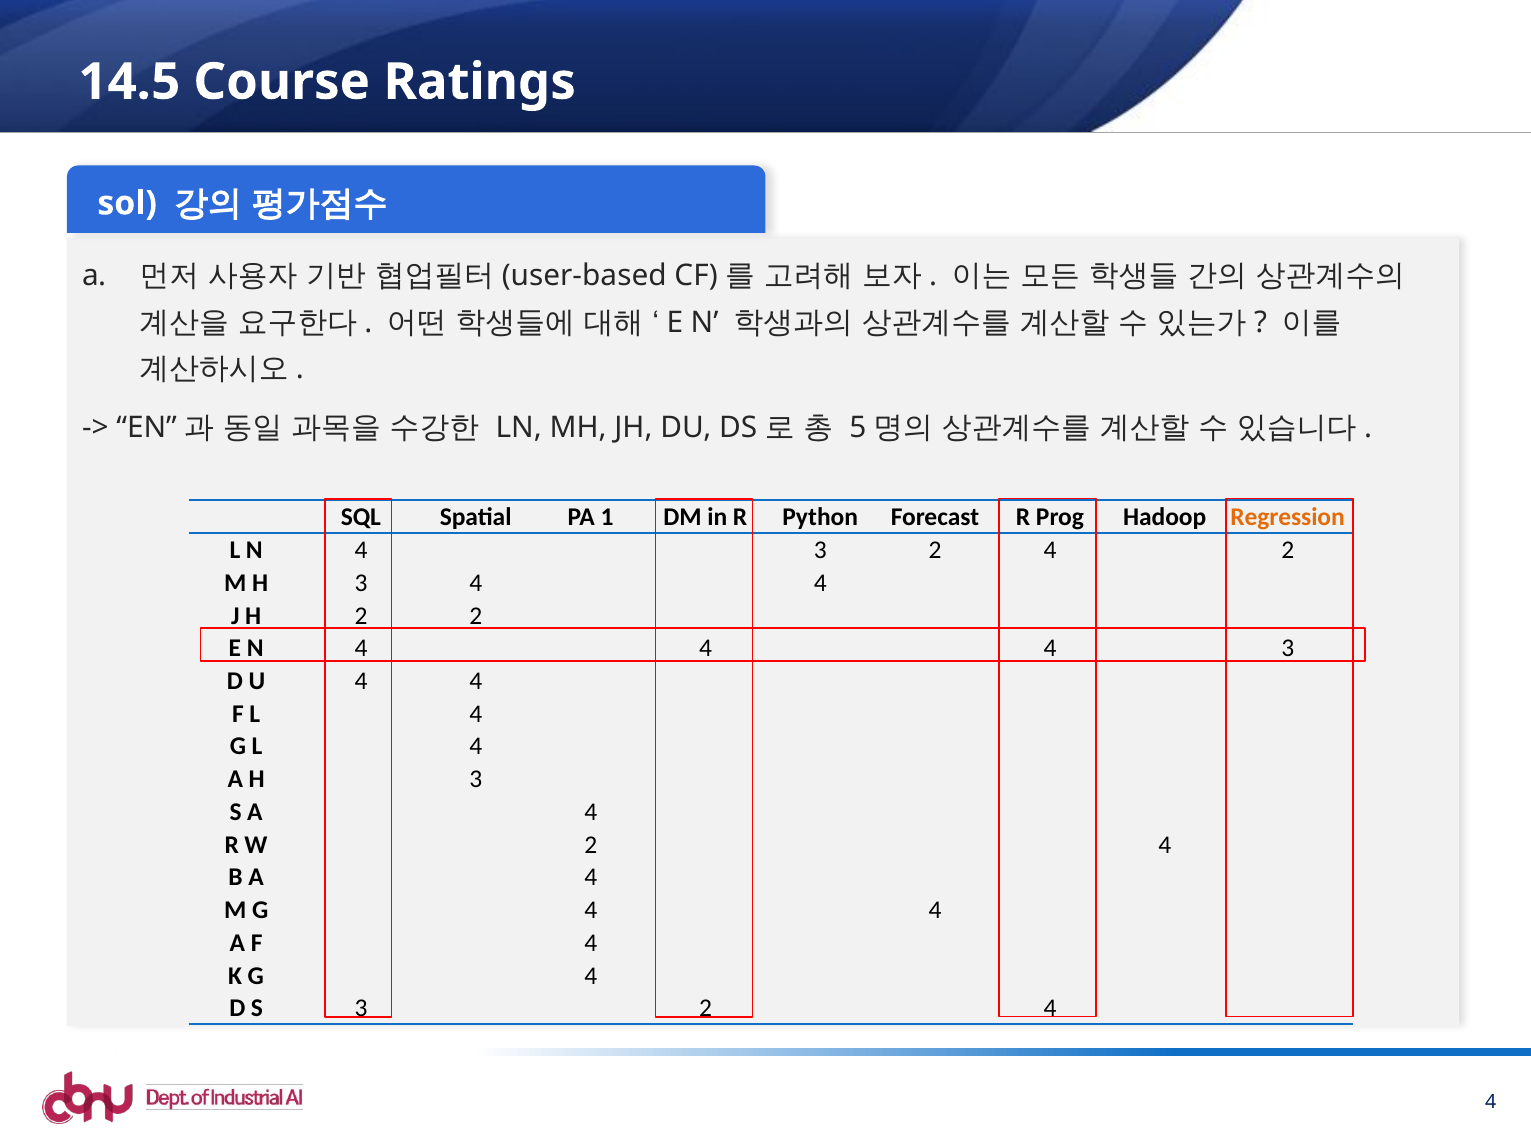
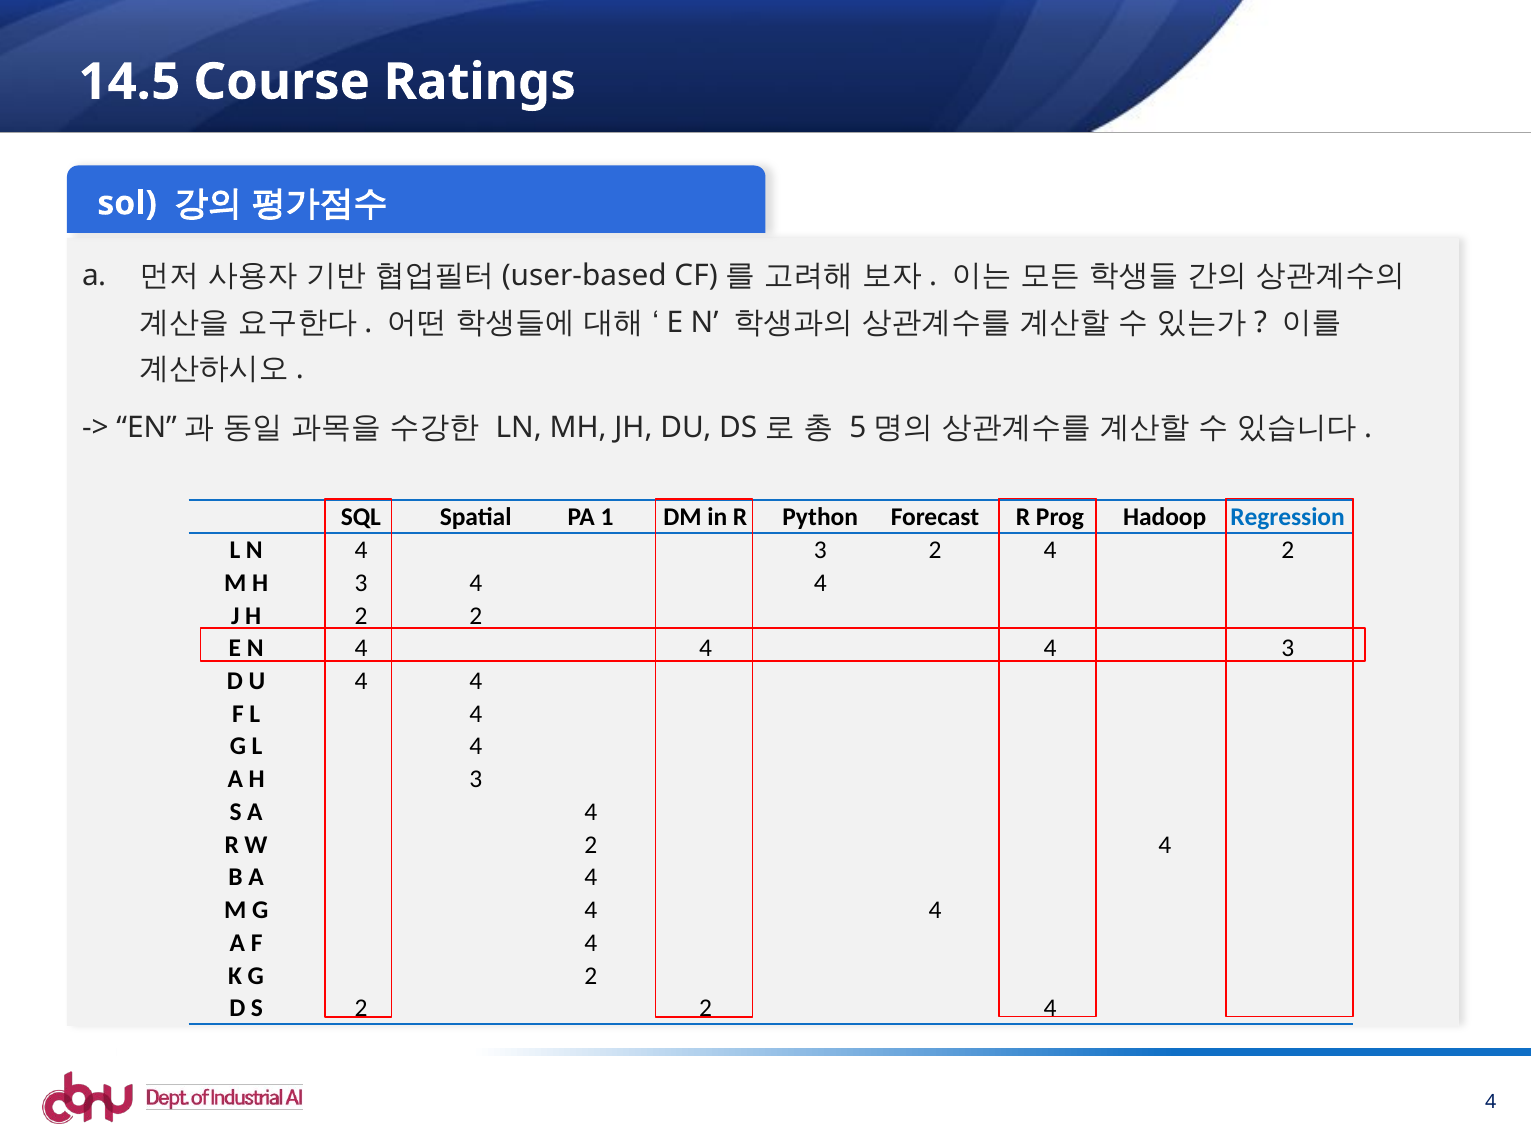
Regression colour: orange -> blue (1288, 518)
K G 4: 4 -> 2 (591, 976)
S 3: 3 -> 2 (361, 1009)
